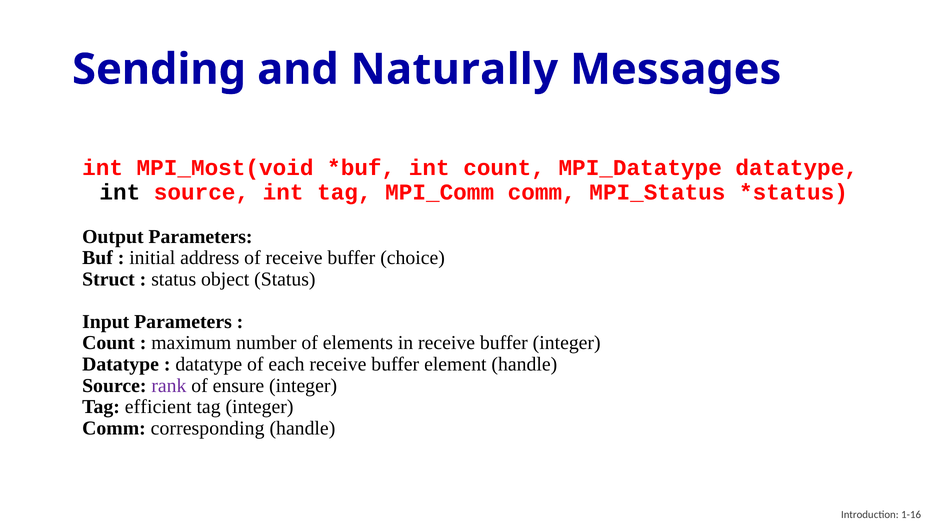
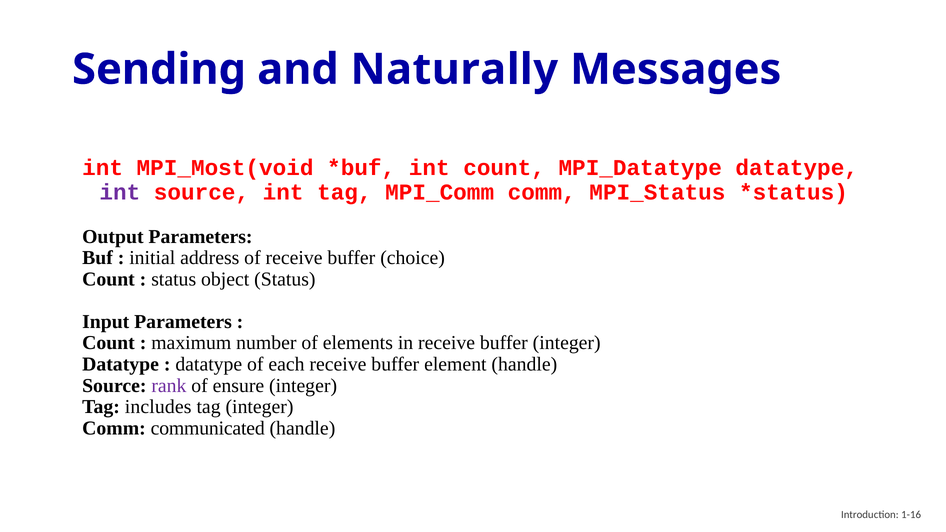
int colour: black -> purple (120, 192)
Struct: Struct -> Count (109, 279)
efficient: efficient -> includes (158, 407)
corresponding: corresponding -> communicated (208, 428)
